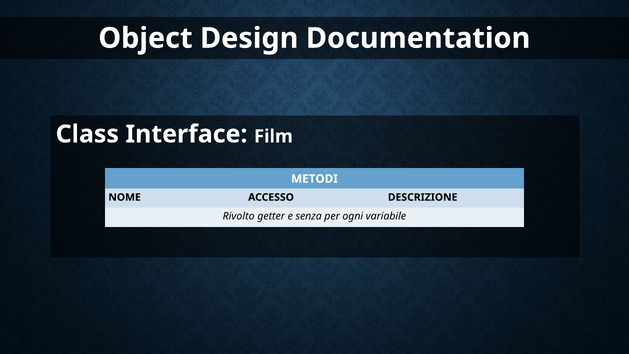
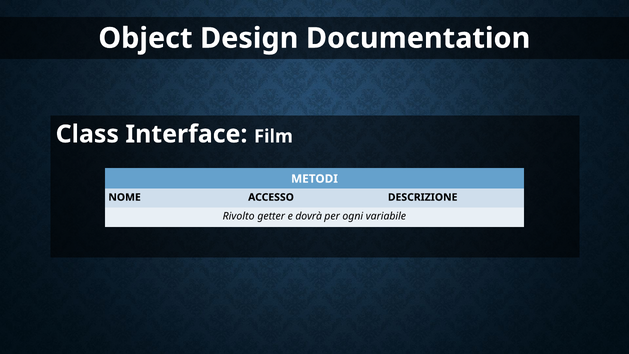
senza: senza -> dovrà (309, 216)
